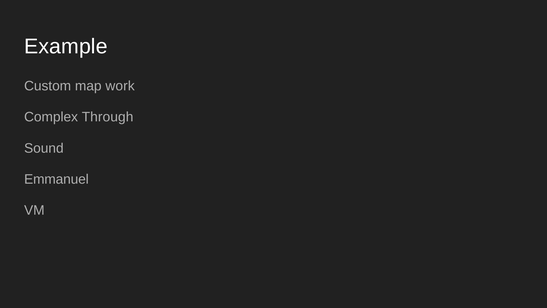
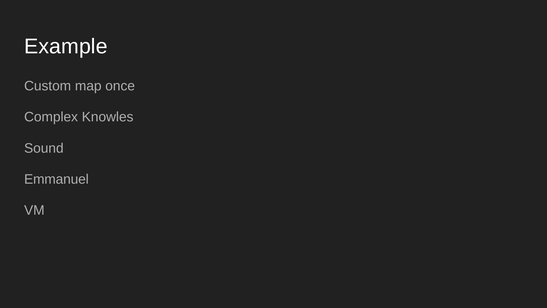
work: work -> once (120, 86)
Through: Through -> Knowles (108, 117)
